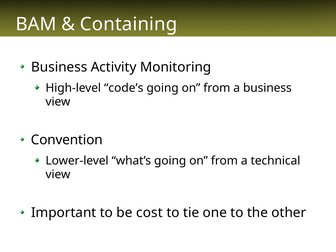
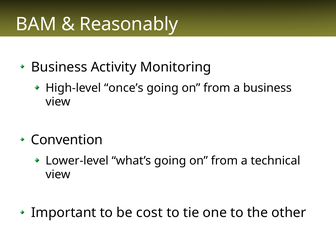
Containing: Containing -> Reasonably (129, 24)
code’s: code’s -> once’s (124, 88)
